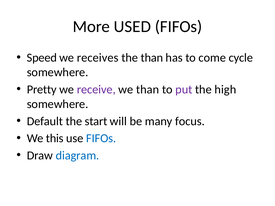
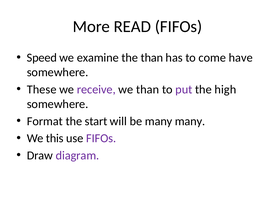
USED: USED -> READ (132, 27)
receives: receives -> examine (98, 58)
cycle: cycle -> have (241, 58)
Pretty: Pretty -> These (42, 90)
Default: Default -> Format (45, 121)
many focus: focus -> many (190, 121)
FIFOs colour: blue -> purple (101, 138)
diagram colour: blue -> purple (77, 156)
